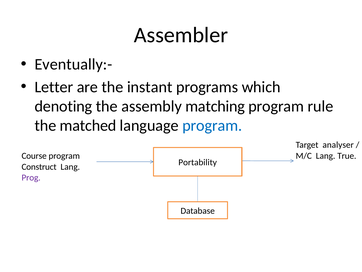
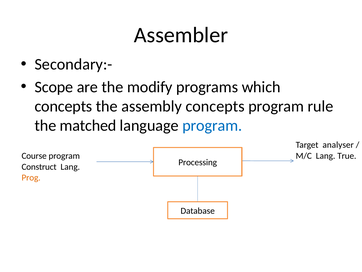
Eventually:-: Eventually:- -> Secondary:- (73, 64)
Letter: Letter -> Scope (54, 87)
instant: instant -> modify (150, 87)
denoting: denoting -> concepts (63, 106)
assembly matching: matching -> concepts (215, 106)
Portability: Portability -> Processing (198, 162)
Prog colour: purple -> orange (31, 177)
